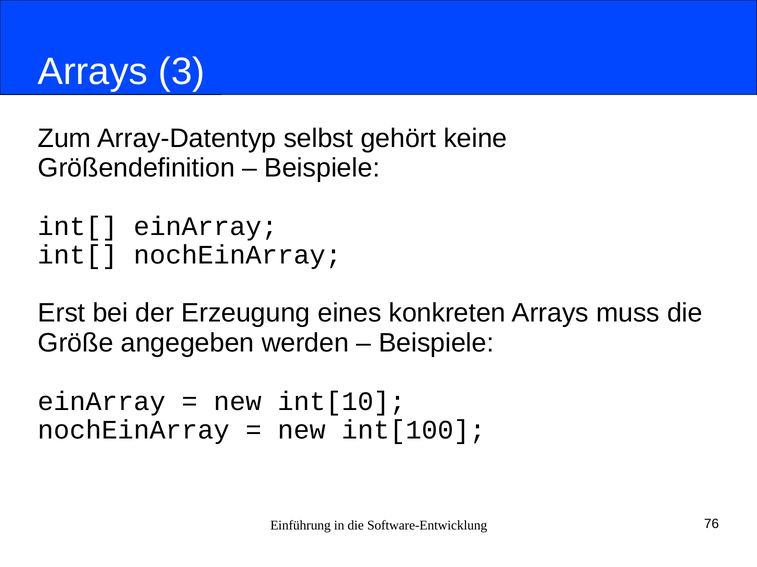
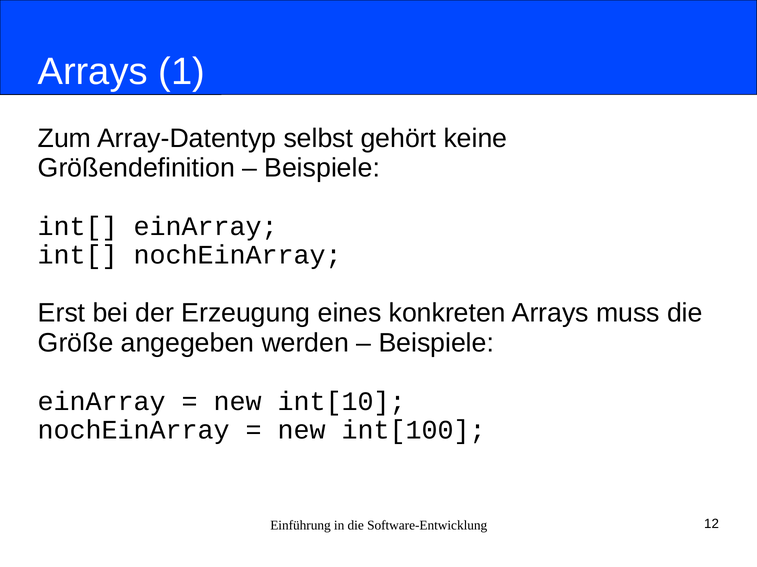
3: 3 -> 1 (182, 72)
76: 76 -> 12 (712, 525)
